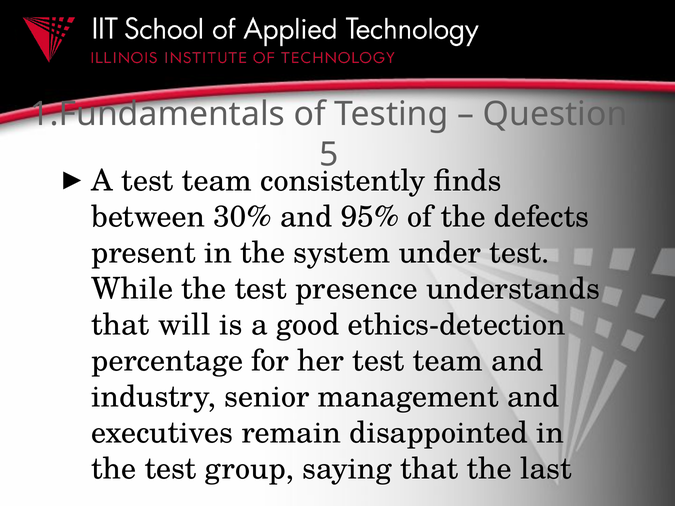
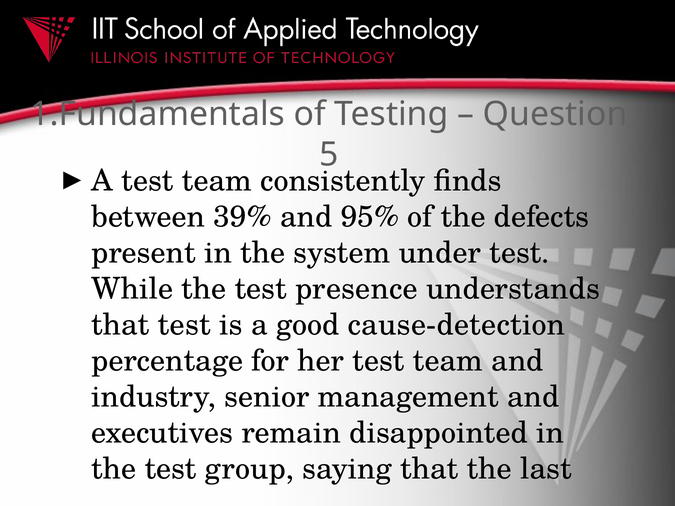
30%: 30% -> 39% (242, 217)
that will: will -> test (184, 325)
ethics-detection: ethics-detection -> cause-detection (457, 325)
